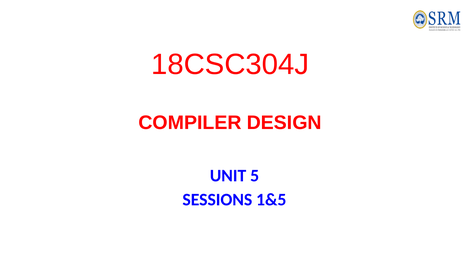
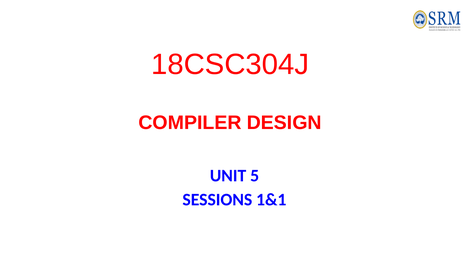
1&5: 1&5 -> 1&1 (271, 200)
